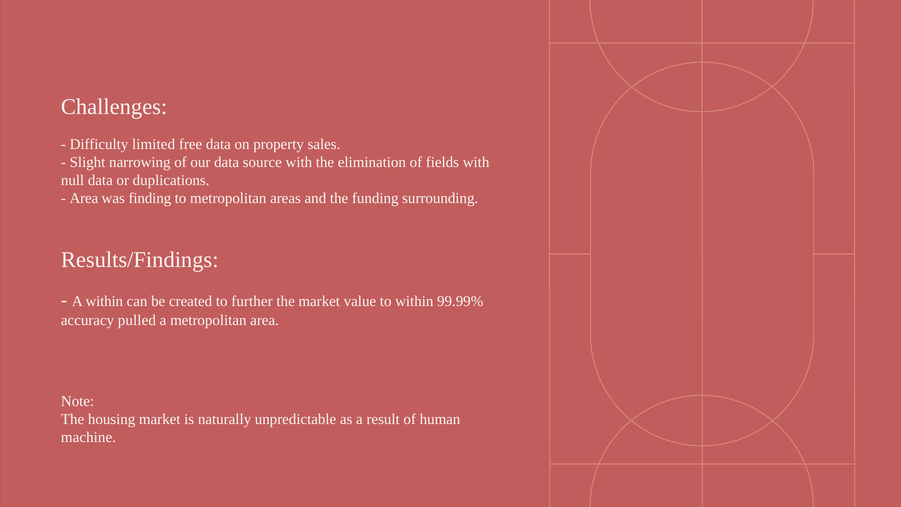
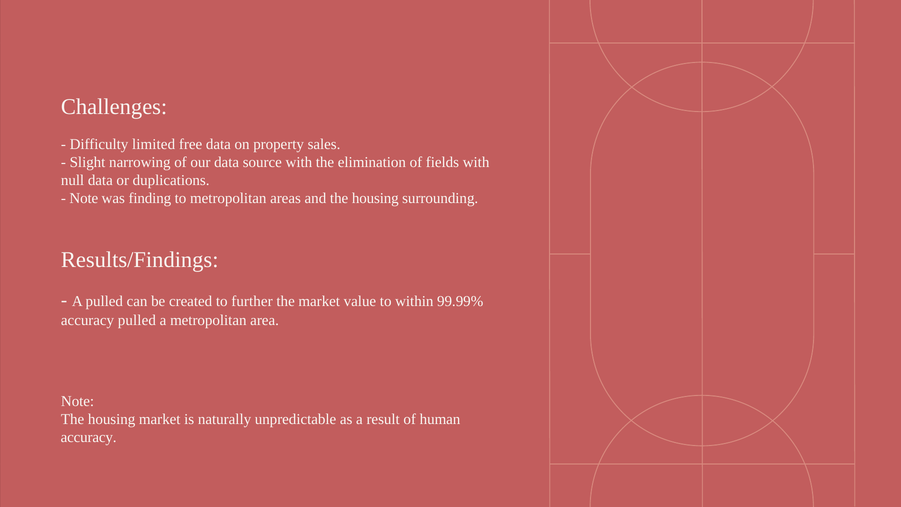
Area: Area -> Note (84, 198)
and the funding: funding -> housing (375, 198)
A within: within -> pulled (104, 301)
machine: machine -> accuracy (89, 437)
